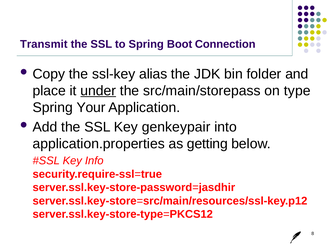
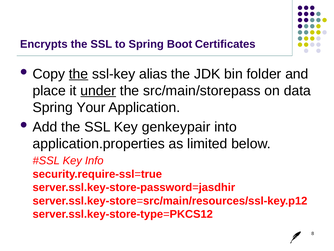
Transmit: Transmit -> Encrypts (44, 44)
Connection: Connection -> Certificates (225, 44)
the underline: none -> present (79, 74)
type: type -> data (297, 90)
getting: getting -> limited (207, 143)
